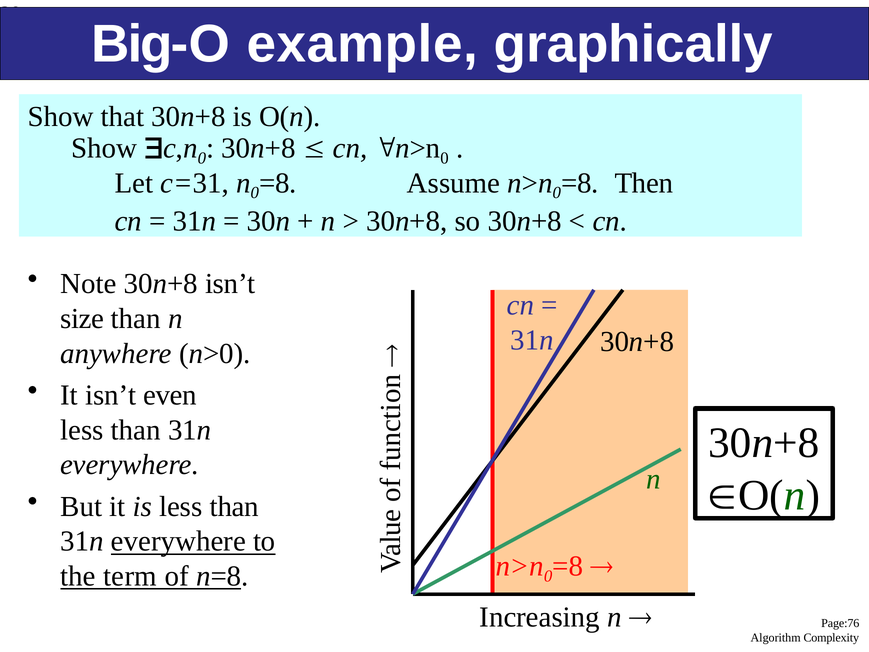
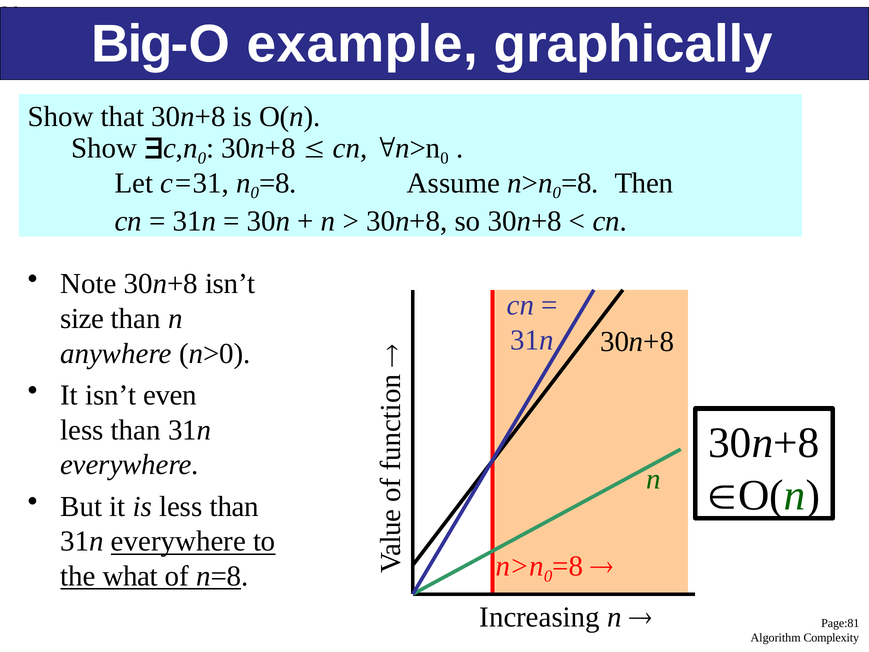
term: term -> what (130, 576)
Page:76: Page:76 -> Page:81 (840, 623)
